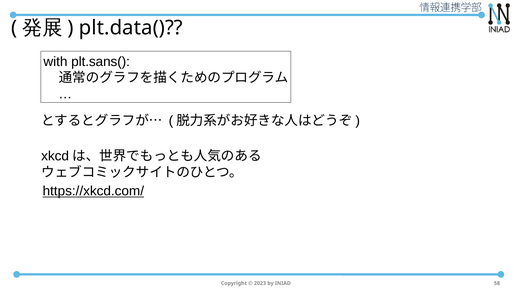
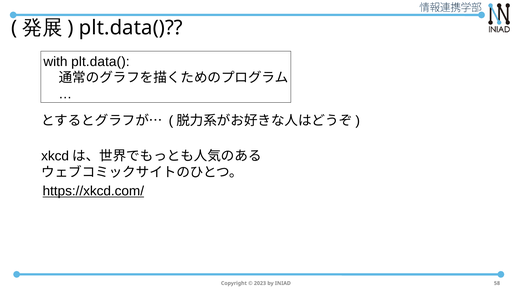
with plt.sans(: plt.sans( -> plt.data( (100, 62)
